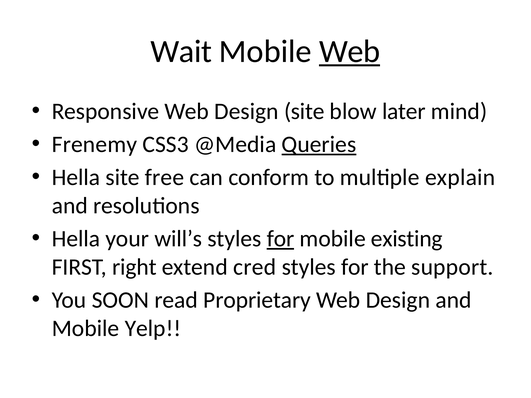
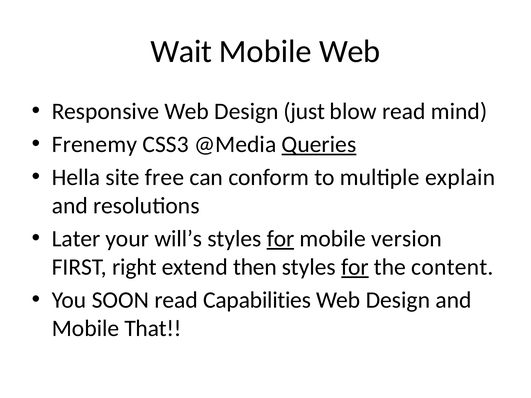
Web underline: present -> none (350, 51)
Design site: site -> just (304, 111)
blow later: later -> read (404, 111)
Hella: Hella -> Later (76, 239)
existing: existing -> version (407, 239)
cred: cred -> then (255, 267)
for underline: none -> present (355, 267)
support: support -> content (452, 267)
Proprietary: Proprietary -> Capabilities (257, 300)
Yelp: Yelp -> That (153, 329)
